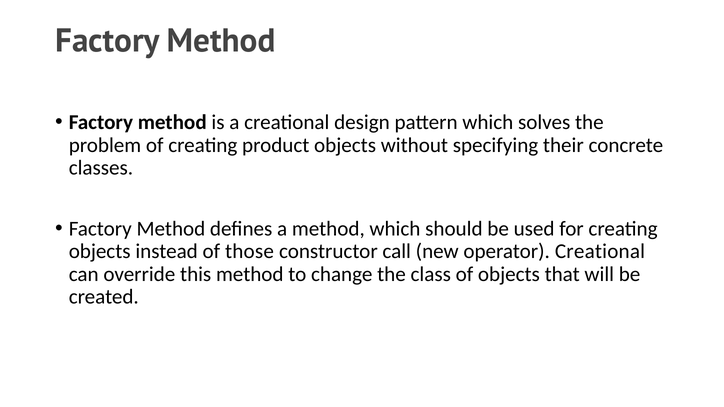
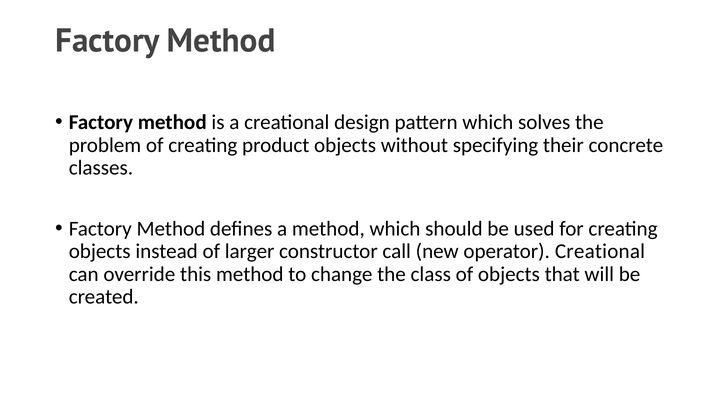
those: those -> larger (250, 252)
